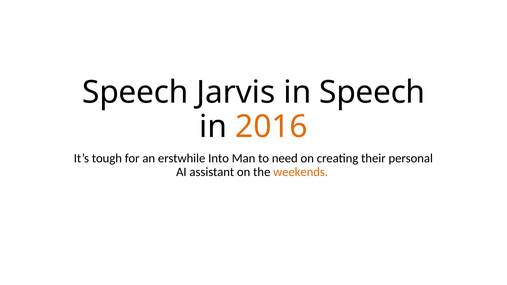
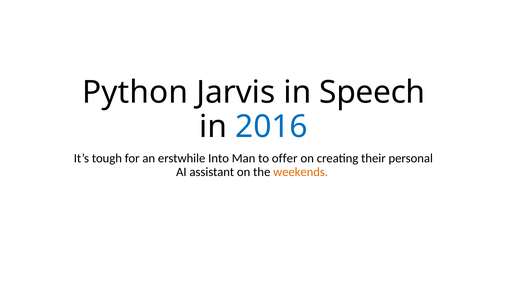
Speech: Speech -> Python (135, 93)
2016 colour: orange -> blue (271, 127)
need: need -> offer (285, 158)
